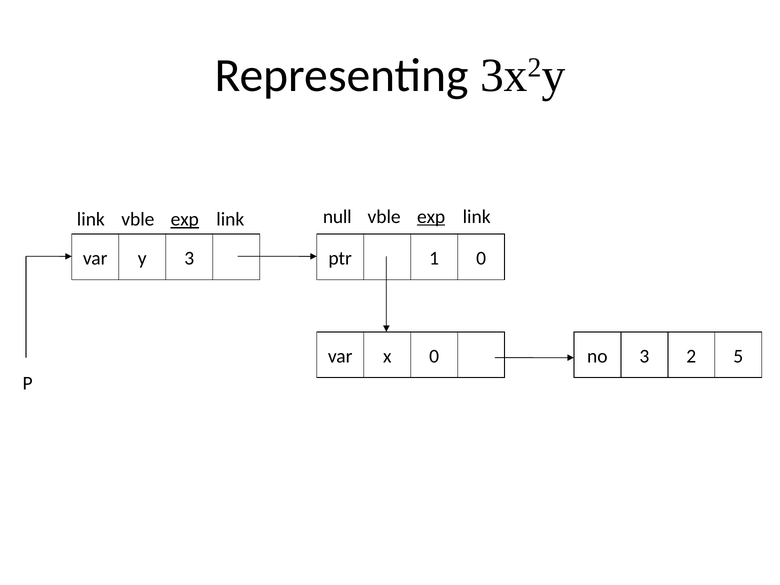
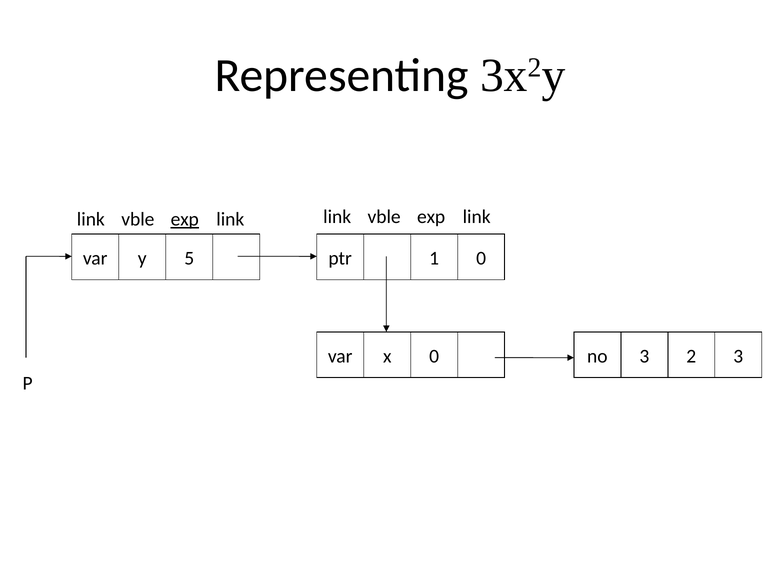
link null: null -> link (337, 217)
exp underline: present -> none (431, 217)
y 3: 3 -> 5 (189, 258)
2 5: 5 -> 3 (738, 356)
